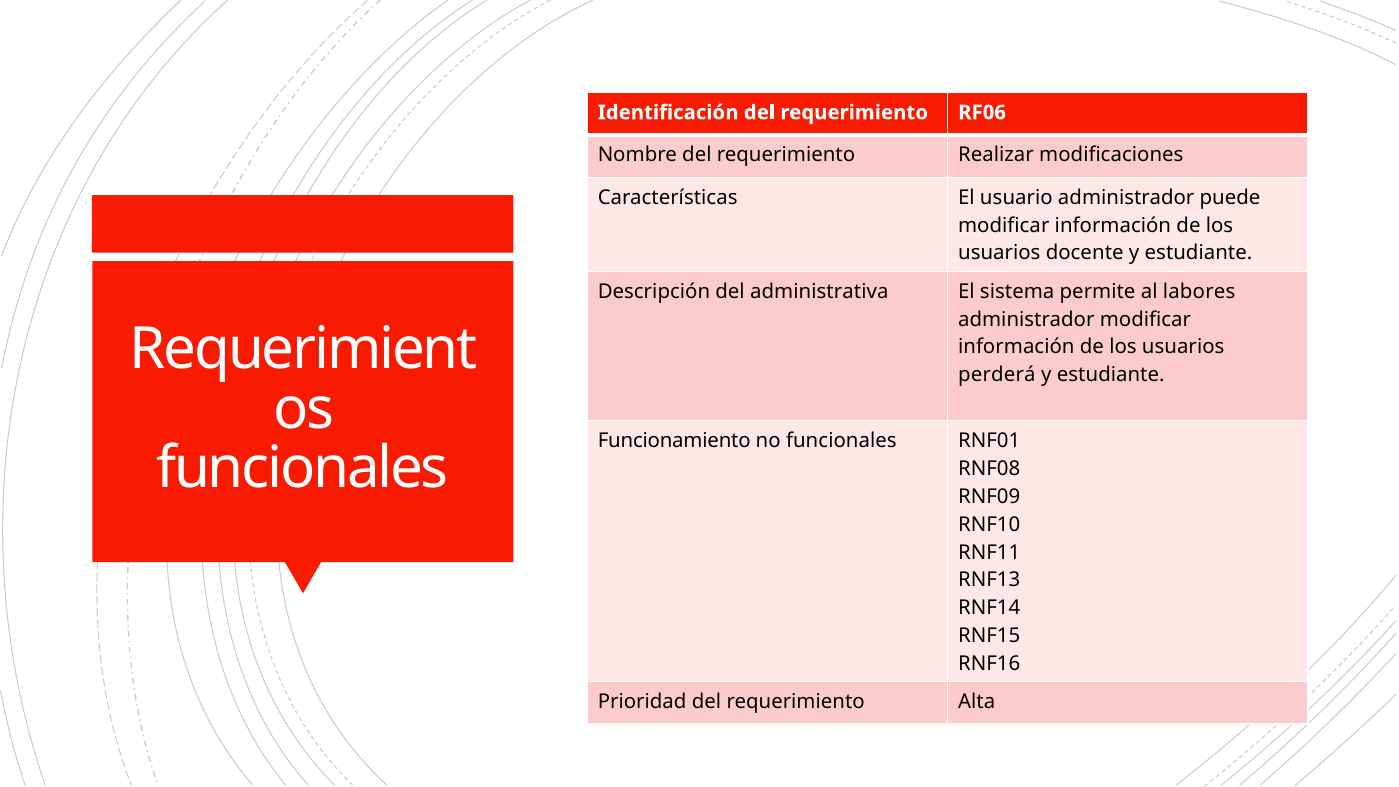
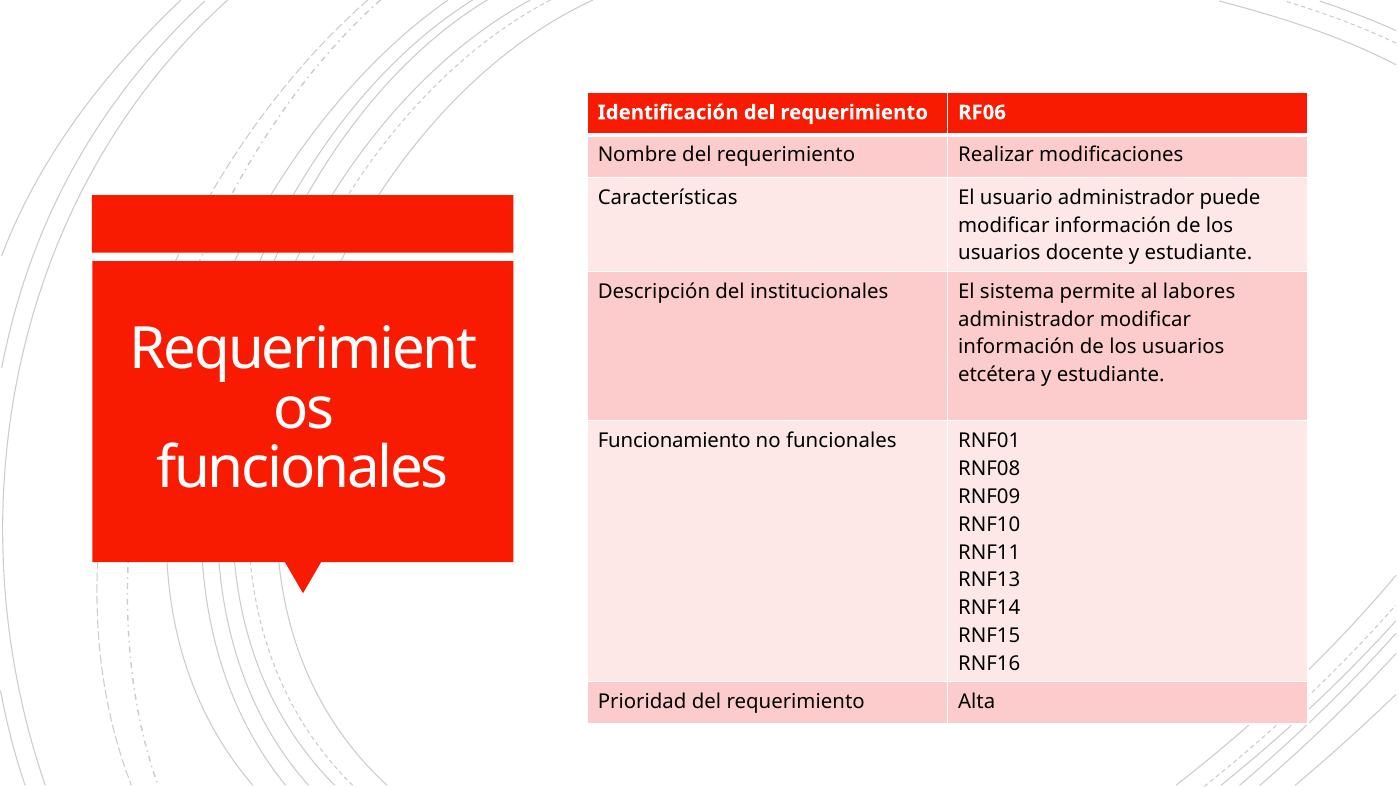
administrativa: administrativa -> institucionales (819, 292)
perderá: perderá -> etcétera (997, 375)
